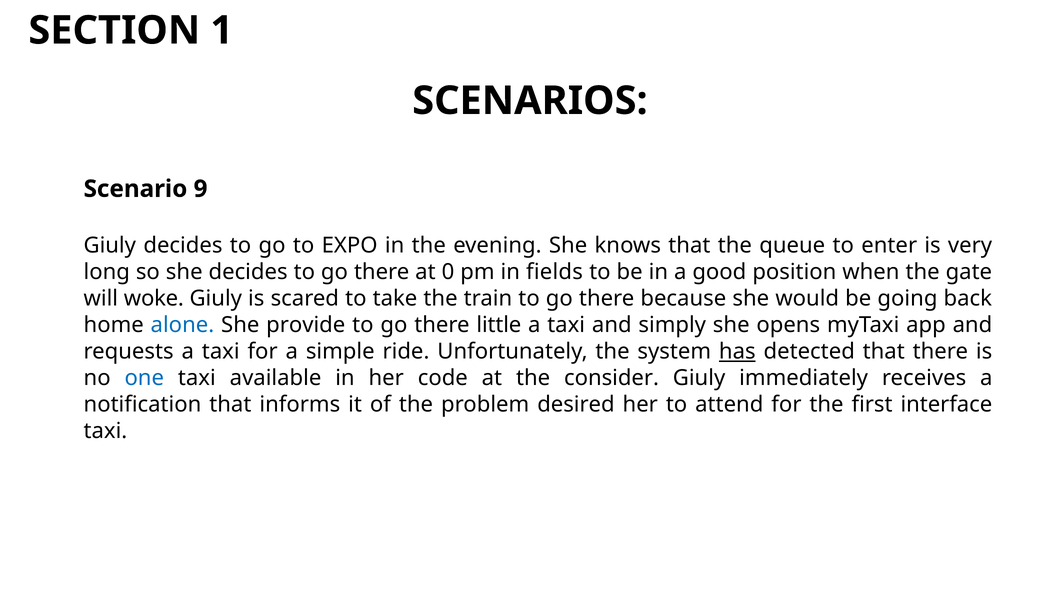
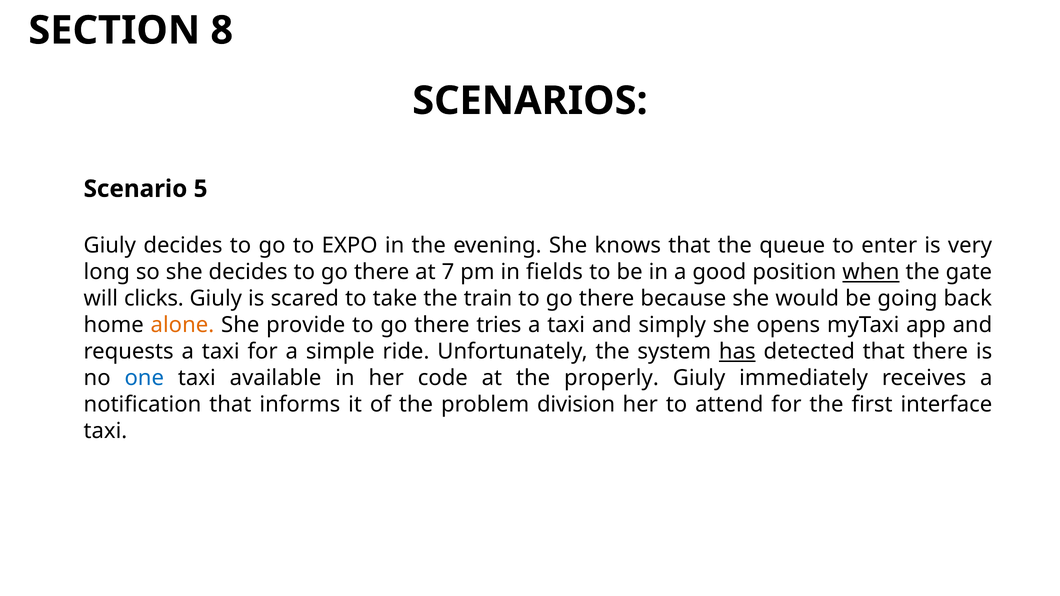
1: 1 -> 8 (222, 31)
9: 9 -> 5 (201, 189)
0: 0 -> 7 (448, 272)
when underline: none -> present (871, 272)
woke: woke -> clicks (154, 299)
alone colour: blue -> orange (182, 325)
little: little -> tries (499, 325)
consider: consider -> properly (611, 378)
desired: desired -> division (576, 405)
